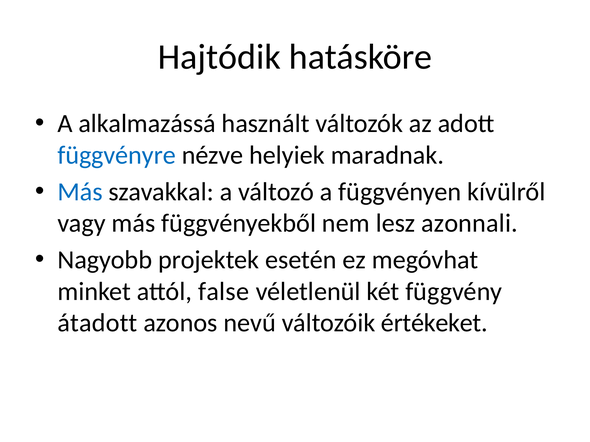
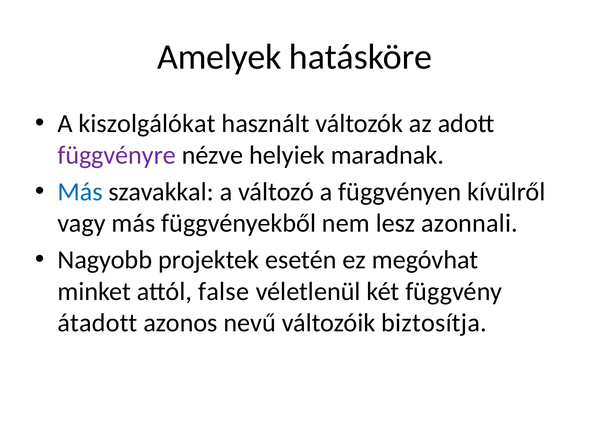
Hajtódik: Hajtódik -> Amelyek (219, 57)
alkalmazássá: alkalmazássá -> kiszolgálókat (147, 124)
függvényre colour: blue -> purple (117, 155)
értékeket: értékeket -> biztosítja (434, 323)
